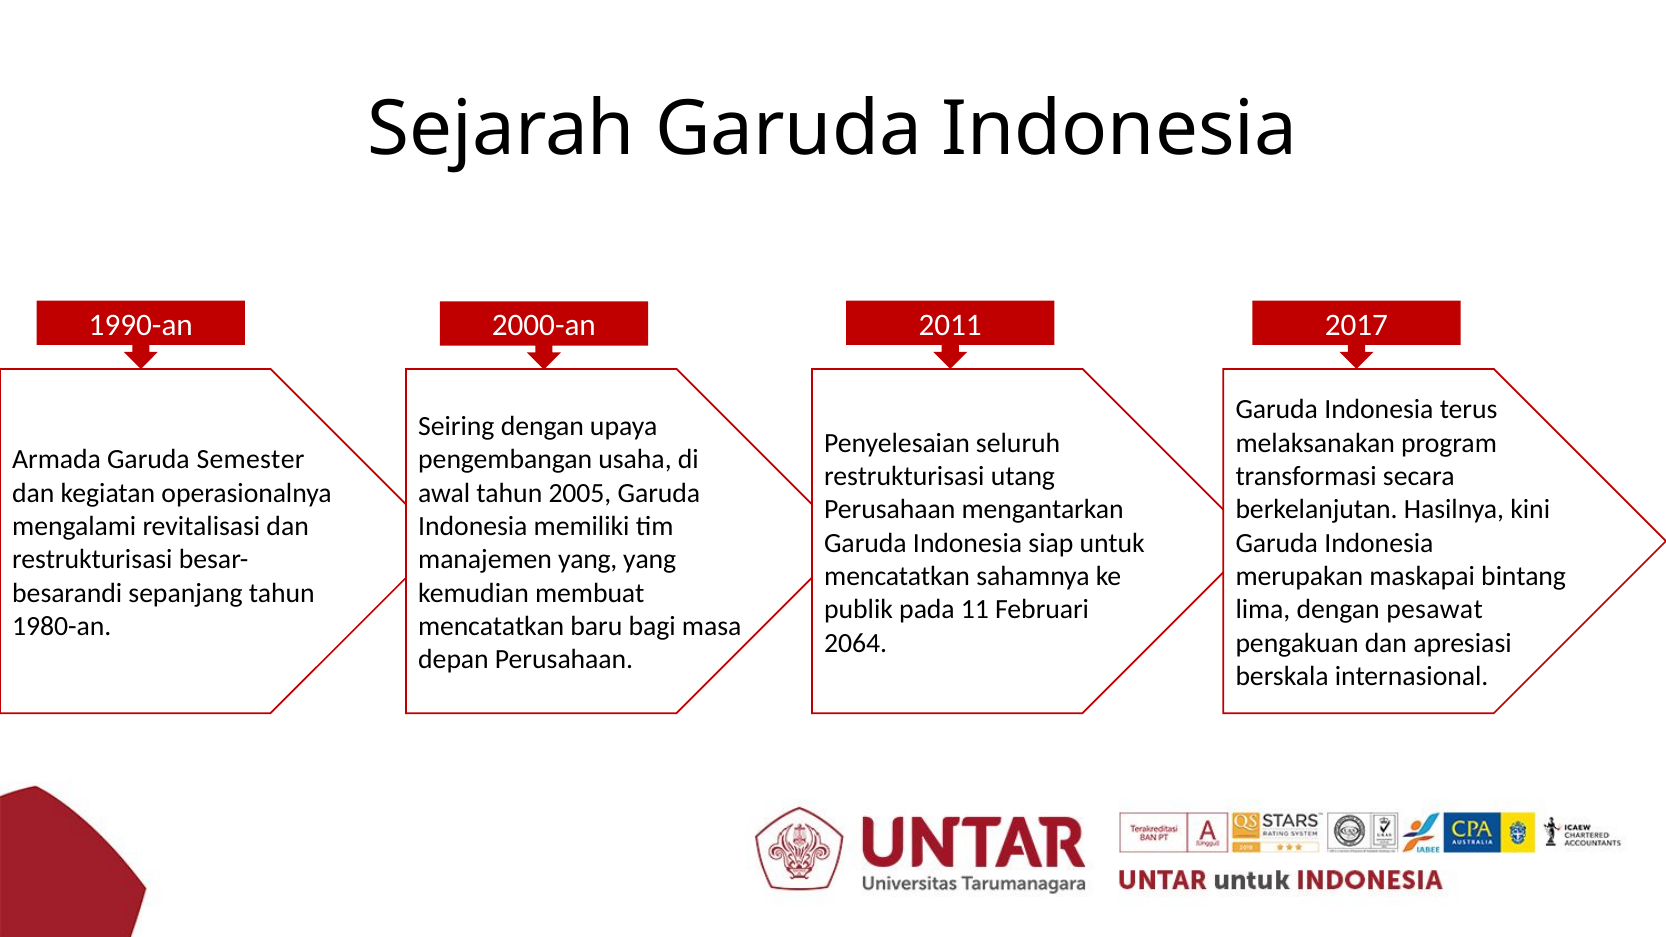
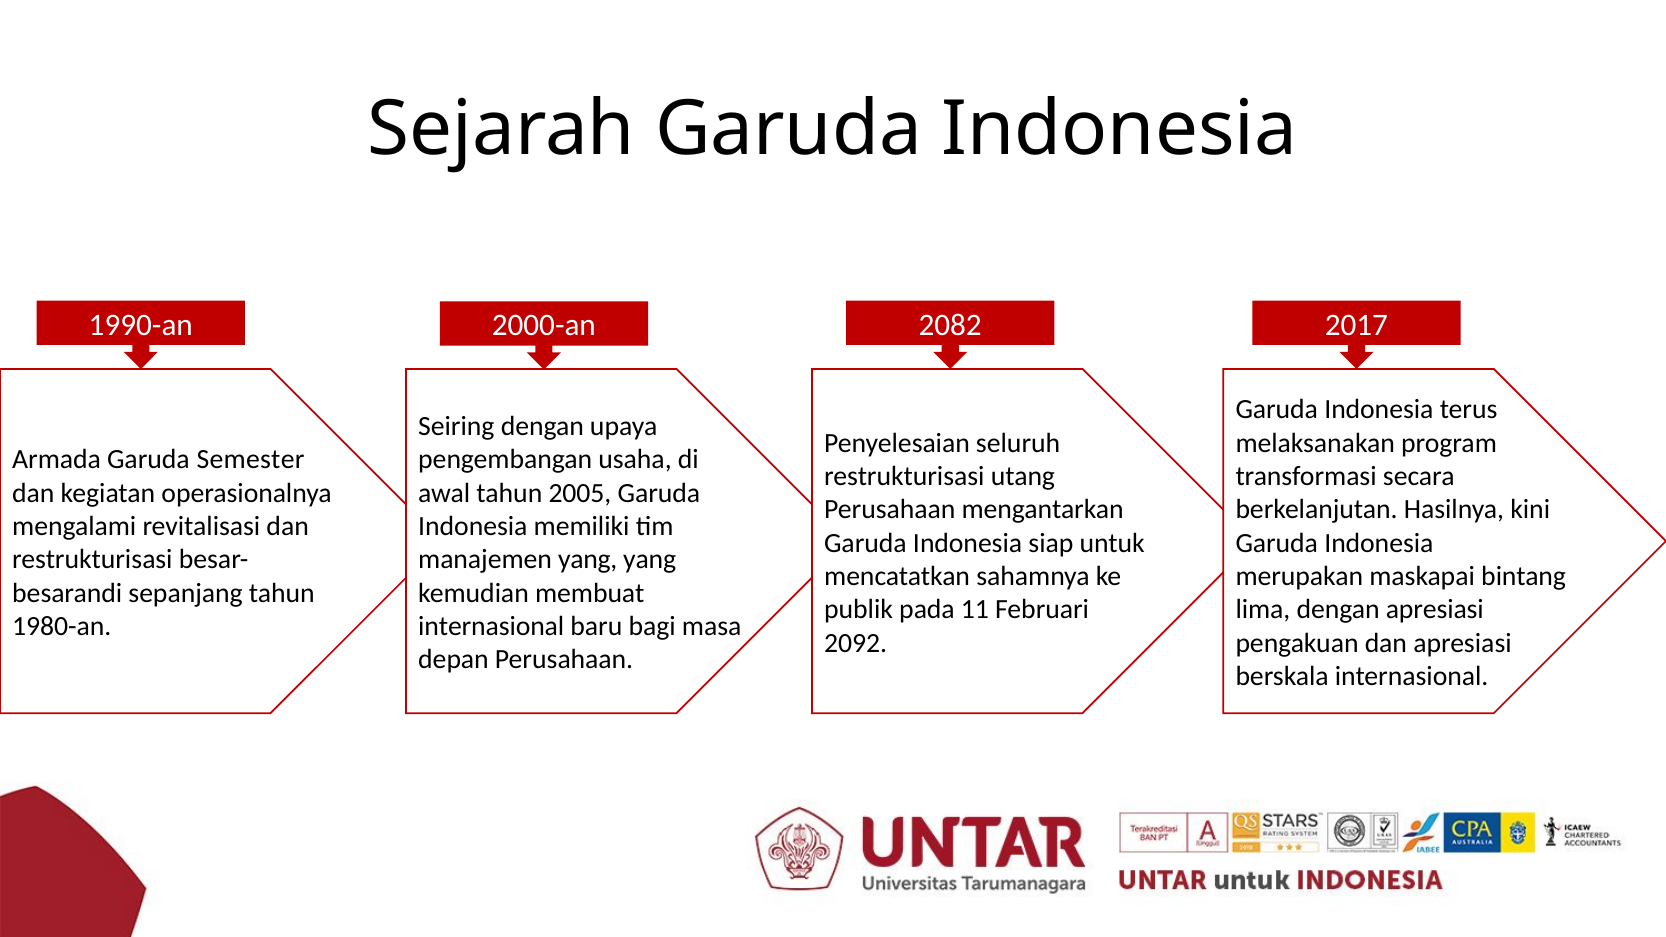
2011: 2011 -> 2082 (950, 325)
dengan pesawat: pesawat -> apresiasi (1435, 610)
mencatatkan: mencatatkan -> internasional (491, 626)
2064: 2064 -> 2092 (856, 643)
